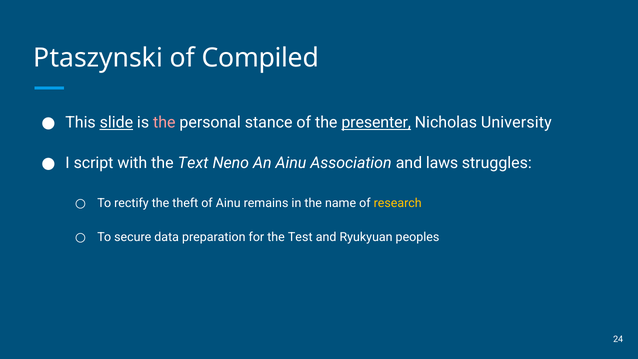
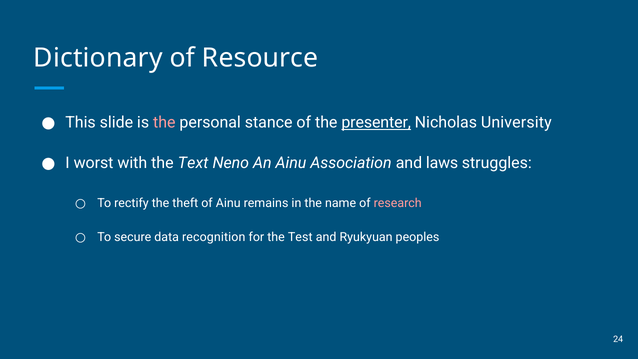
Ptaszynski: Ptaszynski -> Dictionary (98, 58)
Compiled: Compiled -> Resource (260, 58)
slide underline: present -> none (116, 123)
script: script -> worst (94, 163)
research colour: yellow -> pink (398, 203)
preparation: preparation -> recognition (214, 237)
